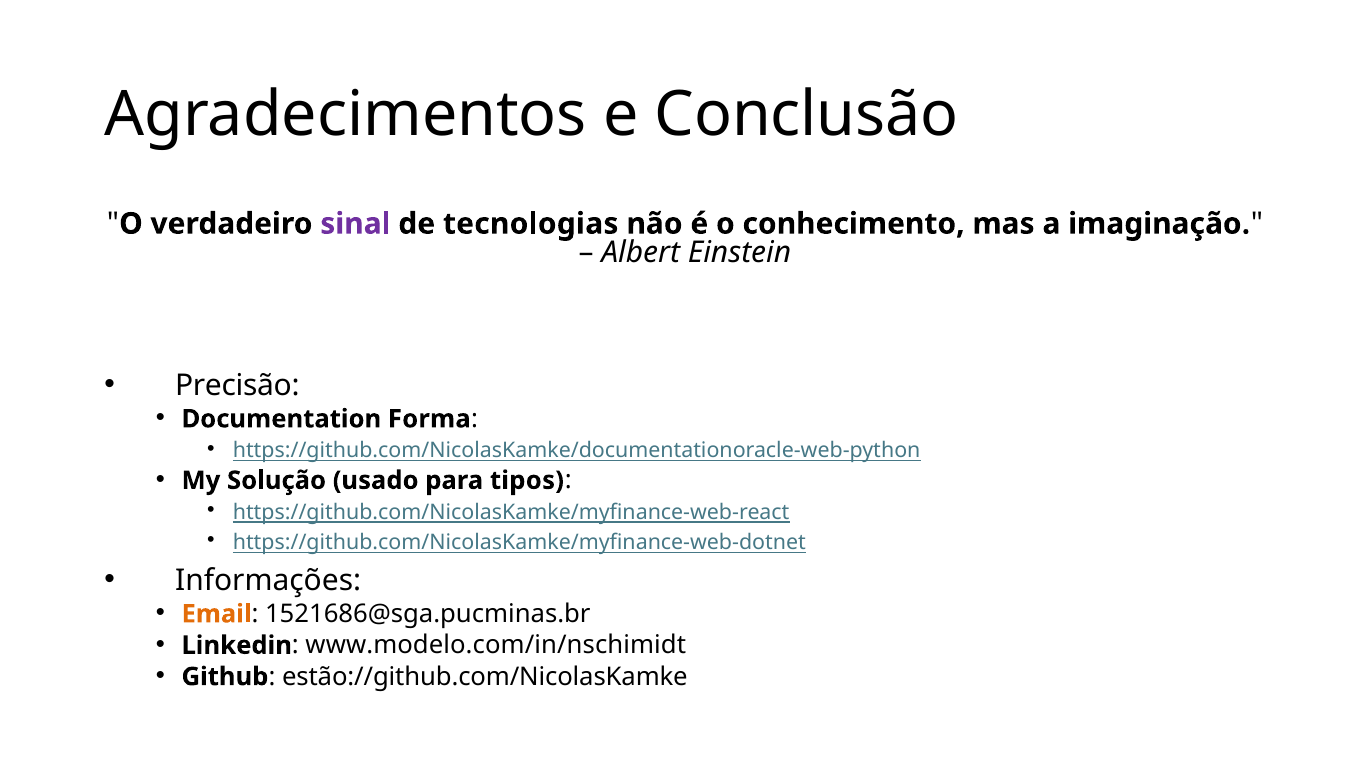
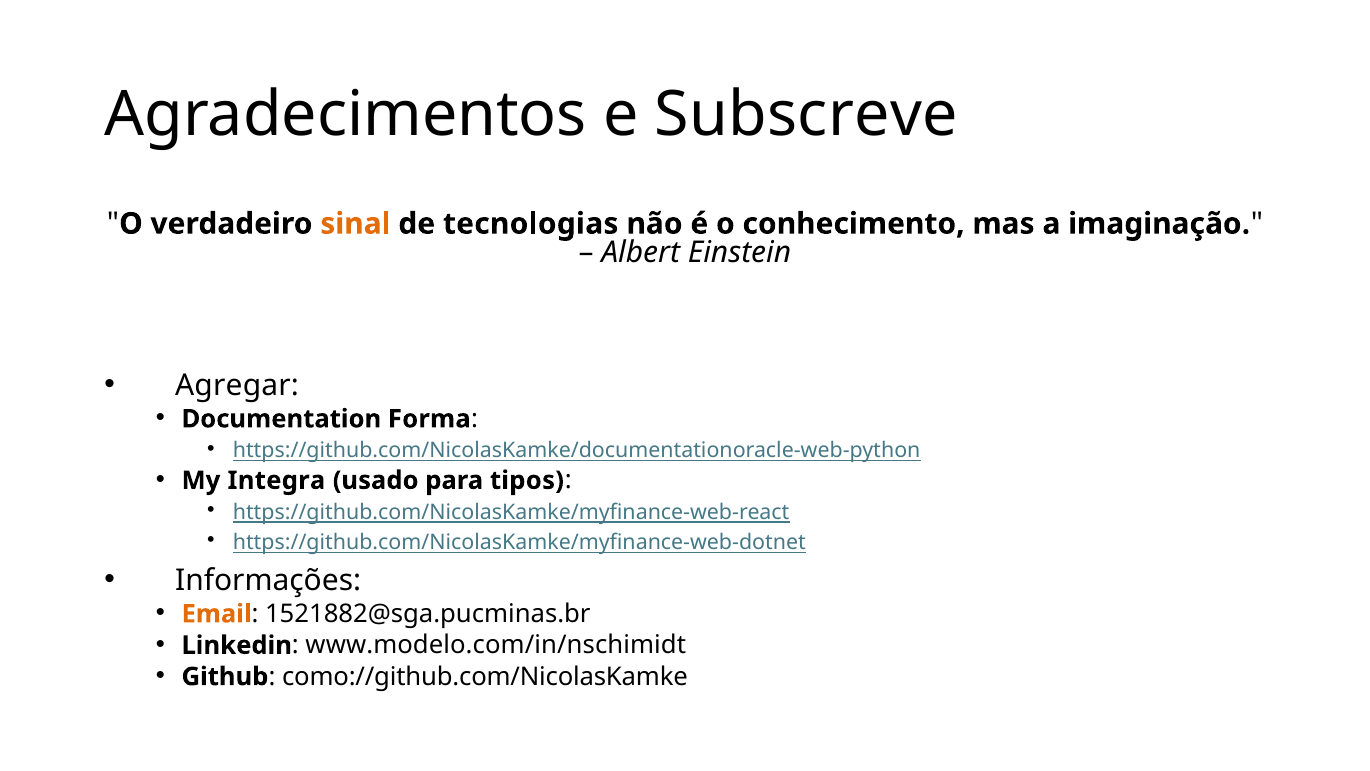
Conclusão: Conclusão -> Subscreve (806, 115)
sinal colour: purple -> orange (355, 224)
Precisão: Precisão -> Agregar (237, 385)
Solução: Solução -> Integra (276, 480)
1521686@sga.pucminas.br: 1521686@sga.pucminas.br -> 1521882@sga.pucminas.br (428, 614)
estão://github.com/NicolasKamke: estão://github.com/NicolasKamke -> como://github.com/NicolasKamke (485, 676)
